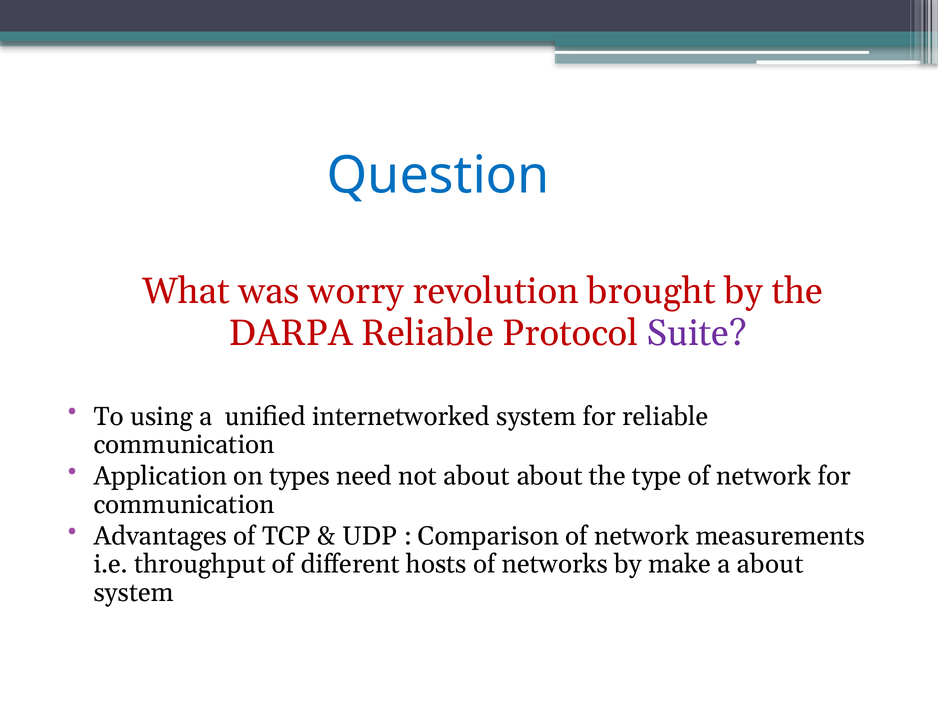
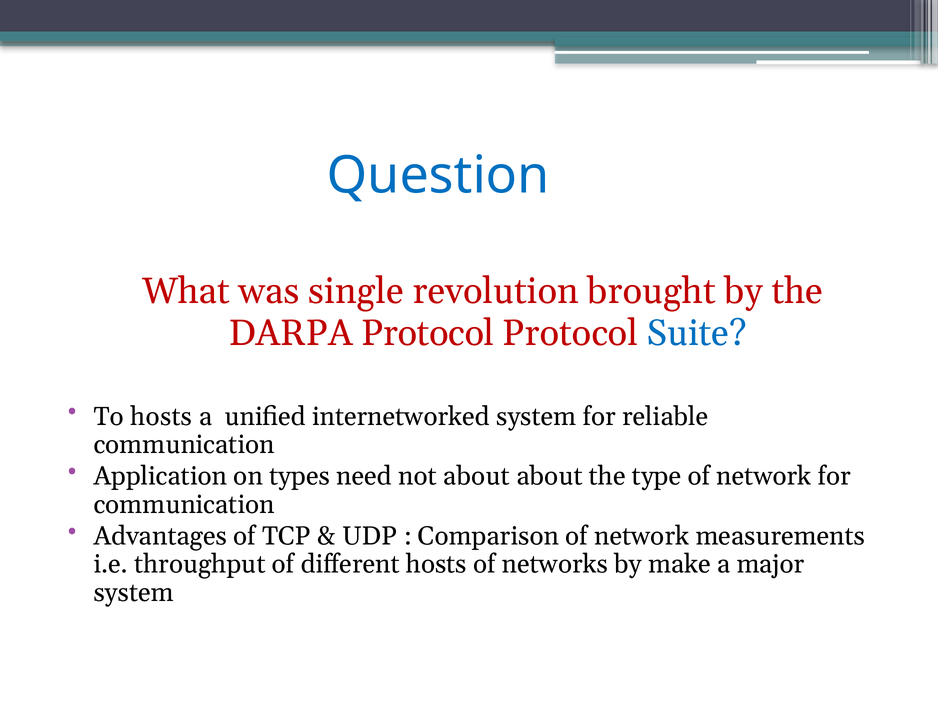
worry: worry -> single (356, 291)
DARPA Reliable: Reliable -> Protocol (428, 333)
Suite colour: purple -> blue (697, 333)
To using: using -> hosts (161, 416)
a about: about -> major (770, 564)
